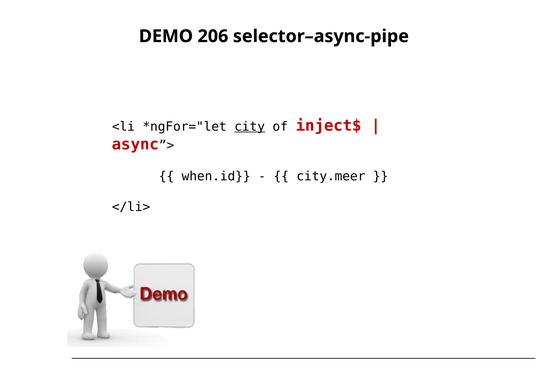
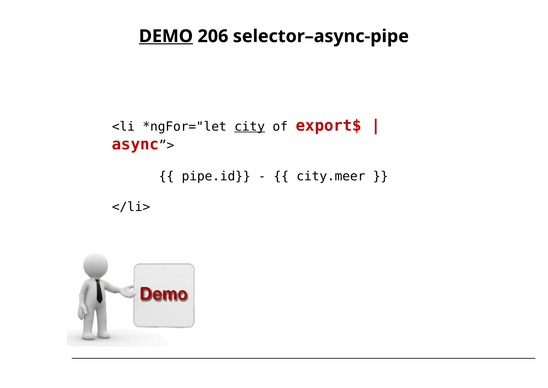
DEMO underline: none -> present (166, 36)
inject$: inject$ -> export$ (329, 125)
when.id: when.id -> pipe.id (216, 176)
